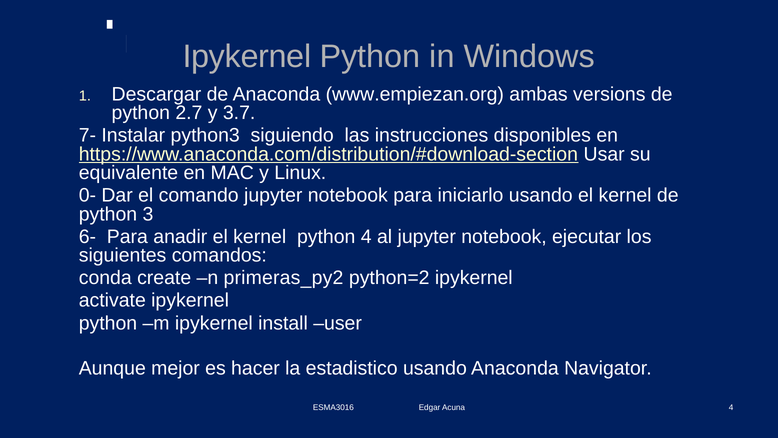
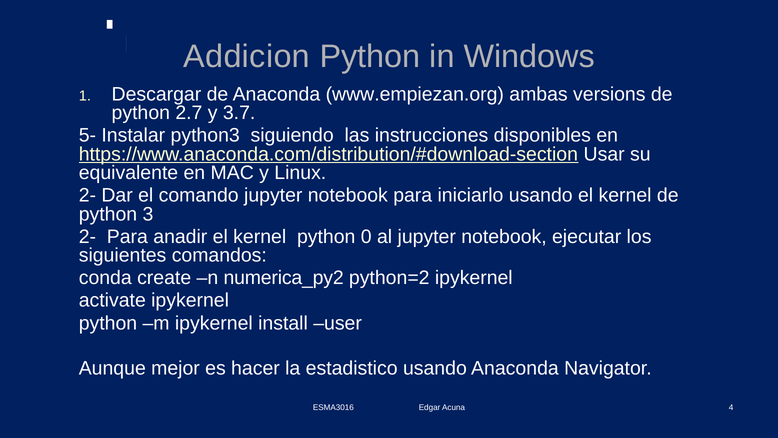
Ipykernel: Ipykernel -> Addicion (247, 56)
7-: 7- -> 5- (87, 135)
0-: 0- -> 2- (87, 195)
6-: 6- -> 2- (87, 236)
python 4: 4 -> 0 (366, 236)
primeras_py2: primeras_py2 -> numerica_py2 (284, 278)
